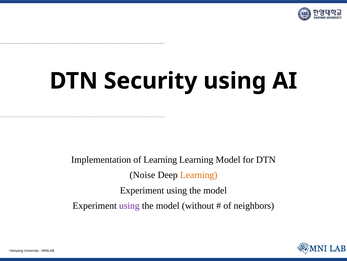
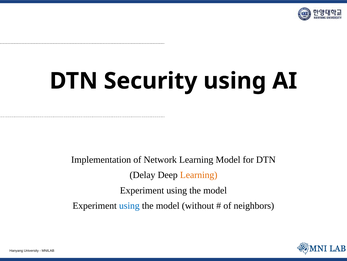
of Learning: Learning -> Network (160, 159)
Noise: Noise -> Delay (142, 175)
using colour: purple -> blue (129, 205)
